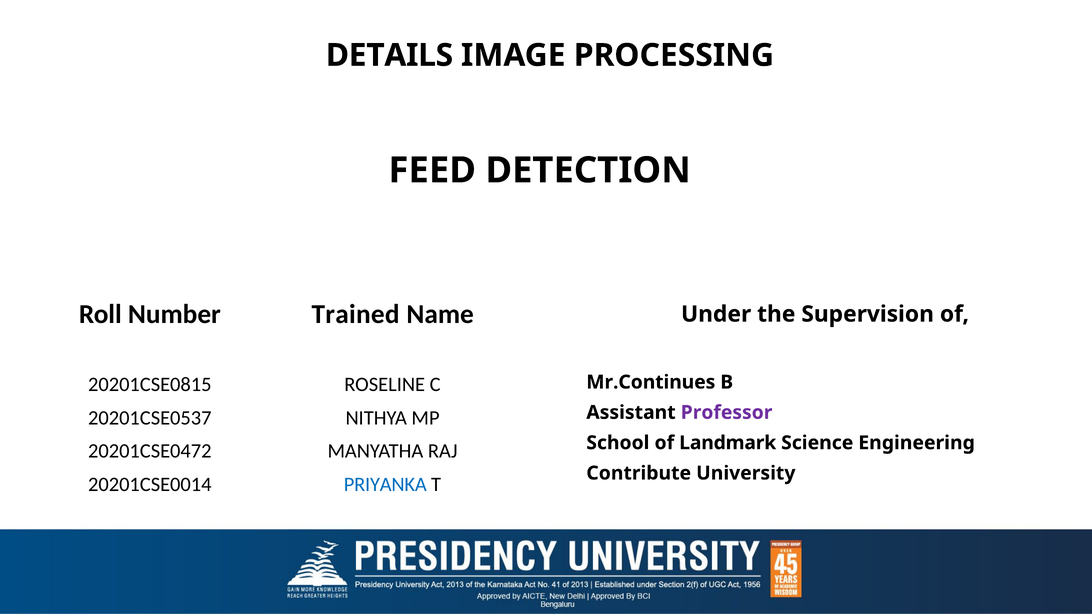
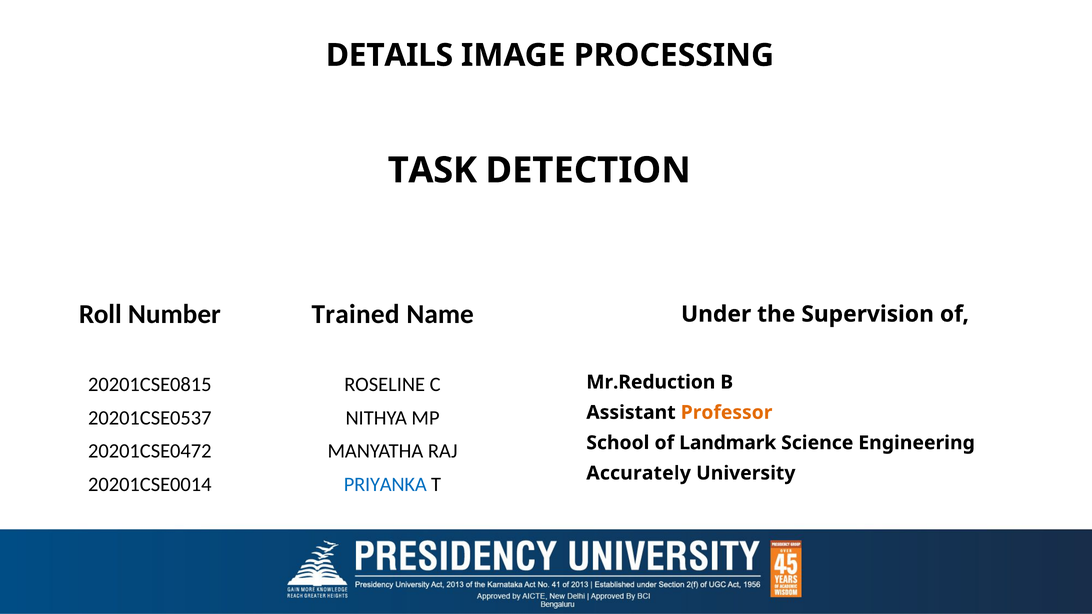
FEED: FEED -> TASK (432, 170)
Mr.Continues: Mr.Continues -> Mr.Reduction (651, 382)
Professor colour: purple -> orange (727, 413)
Contribute: Contribute -> Accurately (639, 473)
